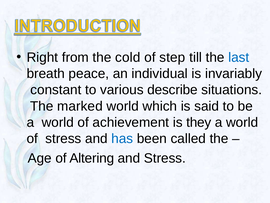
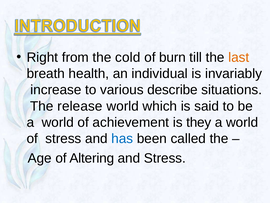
step: step -> burn (172, 57)
last colour: blue -> orange (239, 57)
peace: peace -> health (89, 73)
constant: constant -> increase (56, 90)
marked: marked -> release (80, 106)
